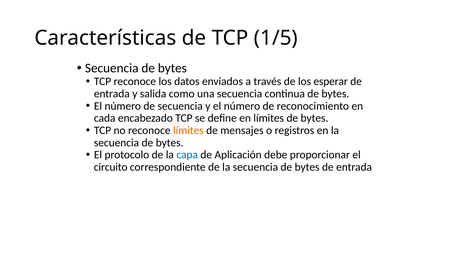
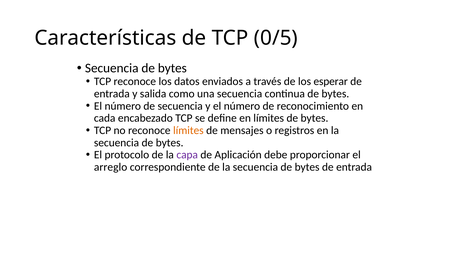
1/5: 1/5 -> 0/5 (276, 38)
capa colour: blue -> purple (187, 155)
circuito: circuito -> arreglo (111, 167)
